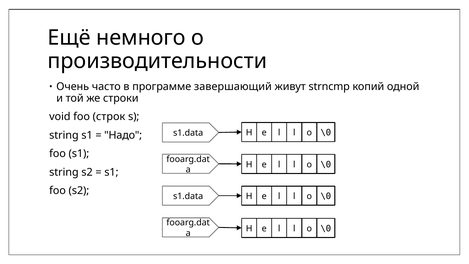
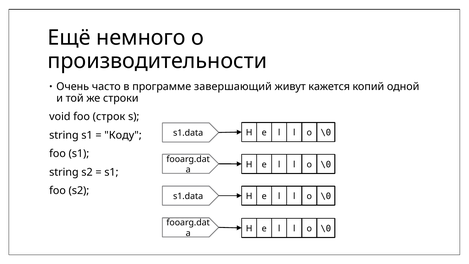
strncmp: strncmp -> кажется (329, 87)
Надо: Надо -> Коду (123, 135)
